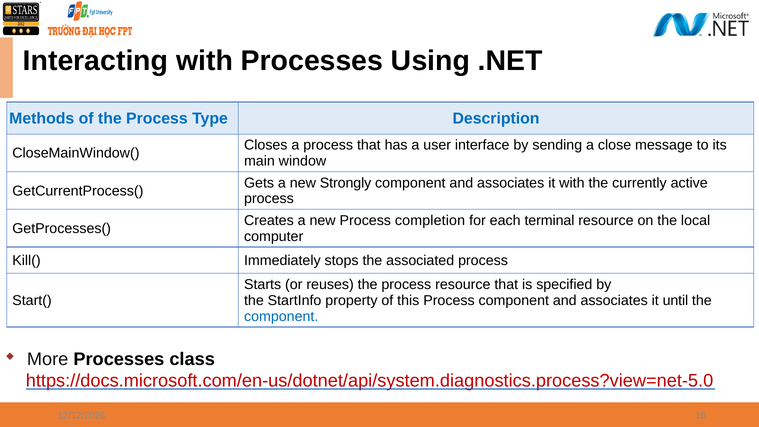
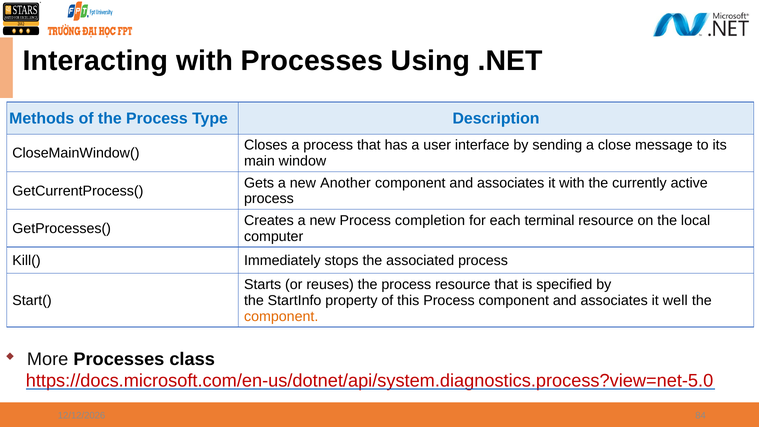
Strongly: Strongly -> Another (345, 183)
until: until -> well (675, 300)
component colour: blue -> orange (281, 316)
16: 16 -> 84 (701, 415)
